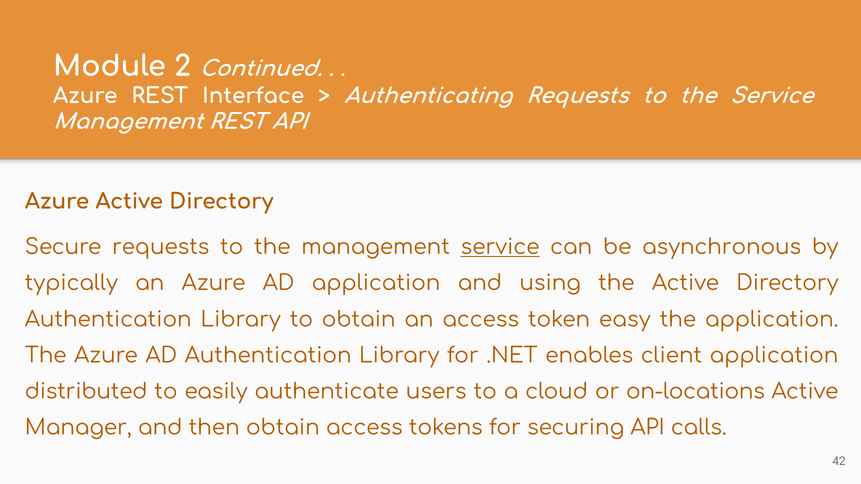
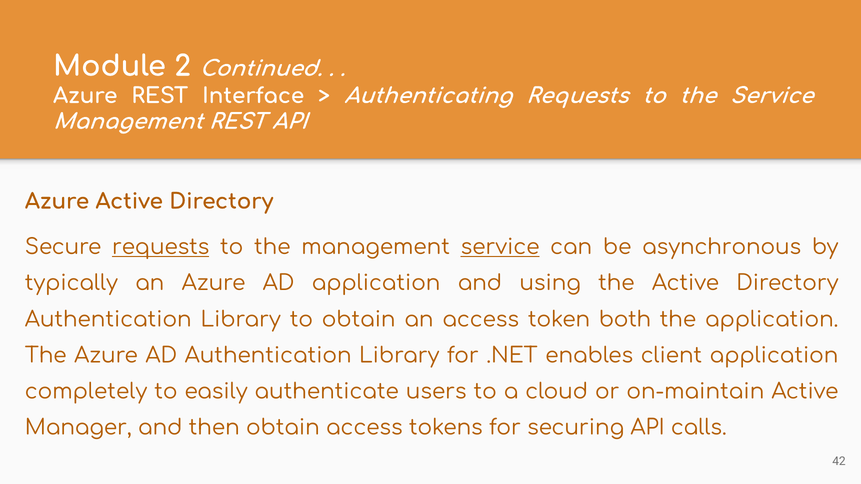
requests underline: none -> present (161, 247)
easy: easy -> both (625, 320)
distributed: distributed -> completely (86, 392)
on-locations: on-locations -> on-maintain (695, 392)
